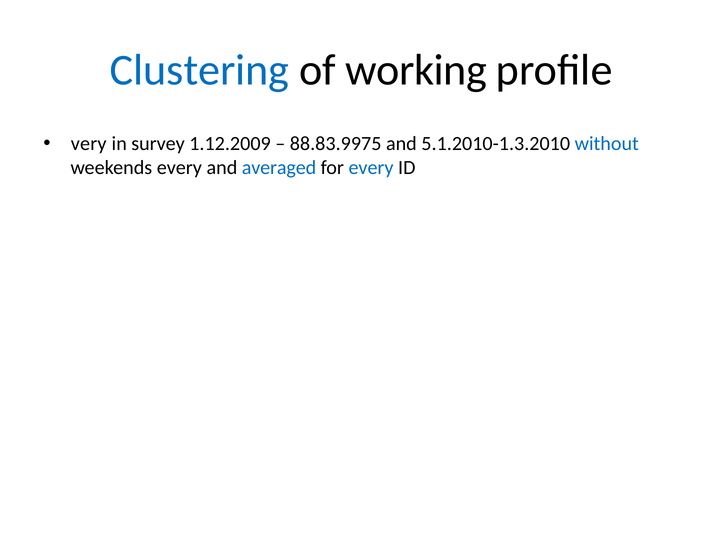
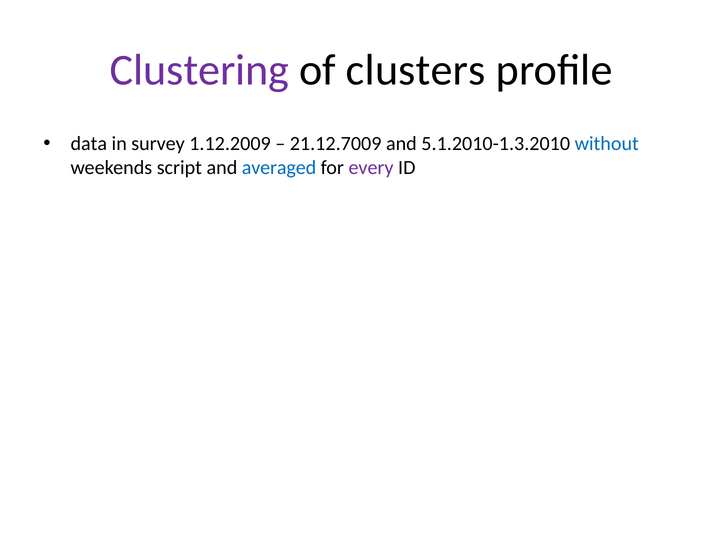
Clustering colour: blue -> purple (200, 70)
working: working -> clusters (416, 70)
very: very -> data (89, 144)
88.83.9975: 88.83.9975 -> 21.12.7009 (336, 144)
weekends every: every -> script (179, 168)
every colour: blue -> purple (371, 168)
